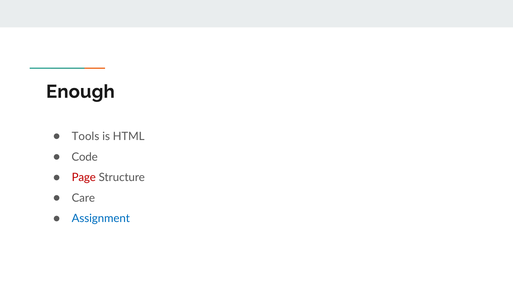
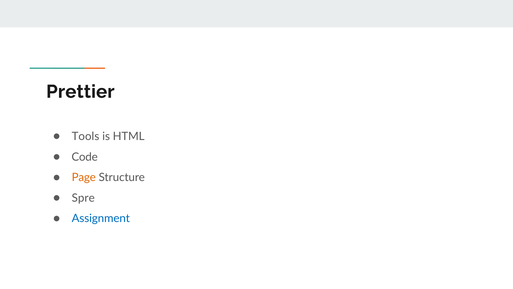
Enough: Enough -> Prettier (80, 92)
Page colour: red -> orange (84, 177)
Care: Care -> Spre (83, 198)
